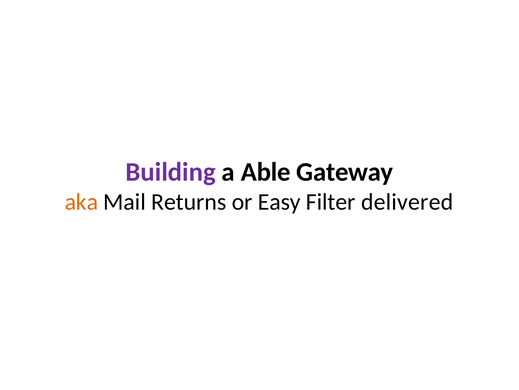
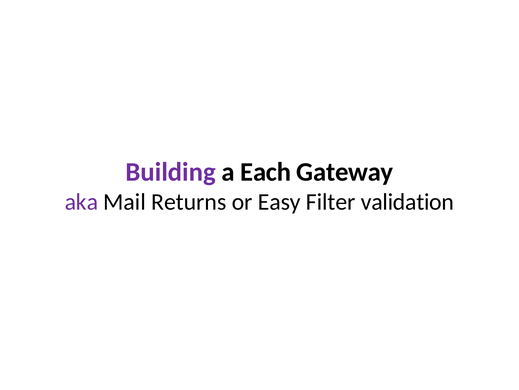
Able: Able -> Each (266, 172)
aka colour: orange -> purple (81, 202)
delivered: delivered -> validation (407, 202)
